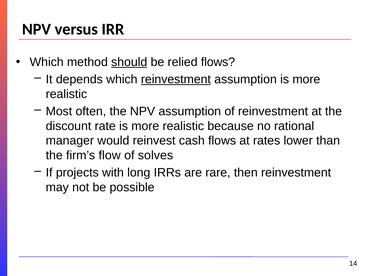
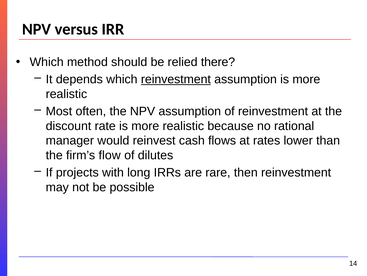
should underline: present -> none (129, 62)
relied flows: flows -> there (218, 62)
solves: solves -> dilutes (156, 155)
